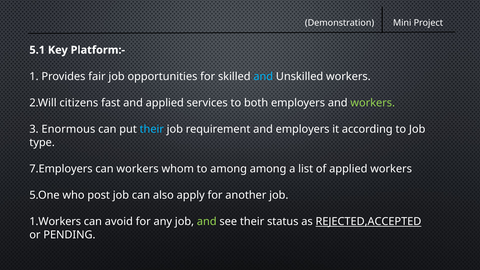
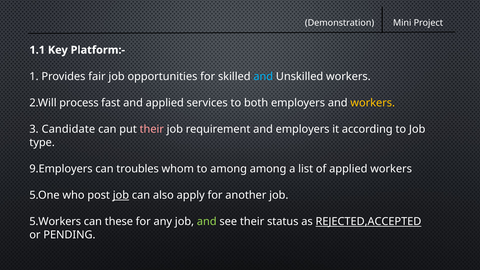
5.1: 5.1 -> 1.1 (37, 50)
citizens: citizens -> process (79, 103)
workers colour: light green -> yellow (373, 103)
Enormous: Enormous -> Candidate (68, 129)
their colour: light blue -> pink (152, 129)
7.Employers: 7.Employers -> 9.Employers (61, 169)
can workers: workers -> troubles (138, 169)
job underline: none -> present (121, 195)
1.Workers: 1.Workers -> 5.Workers (55, 222)
avoid: avoid -> these (119, 222)
